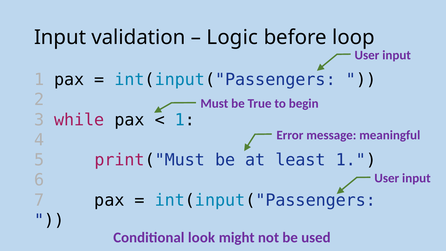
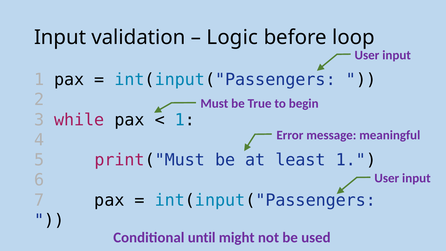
look: look -> until (202, 238)
